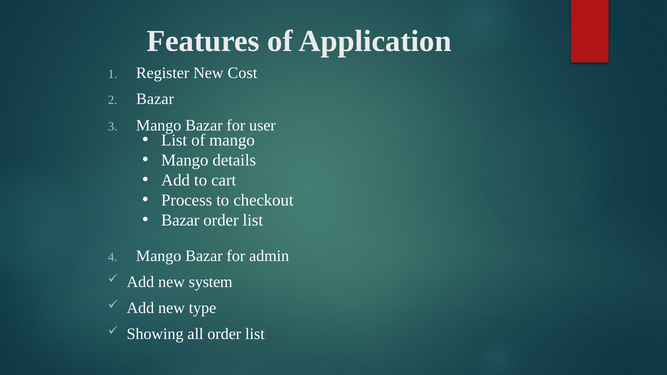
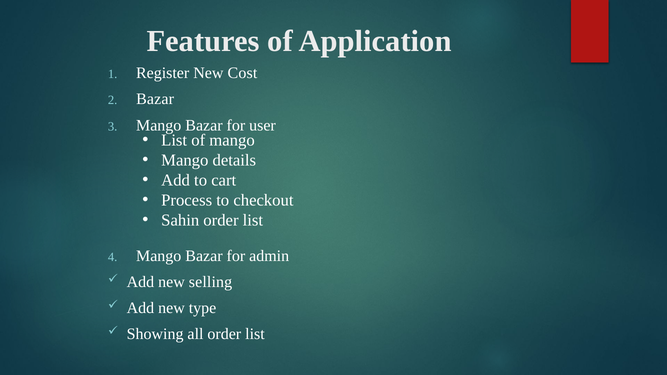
Bazar: Bazar -> Sahin (180, 220)
system: system -> selling (211, 282)
